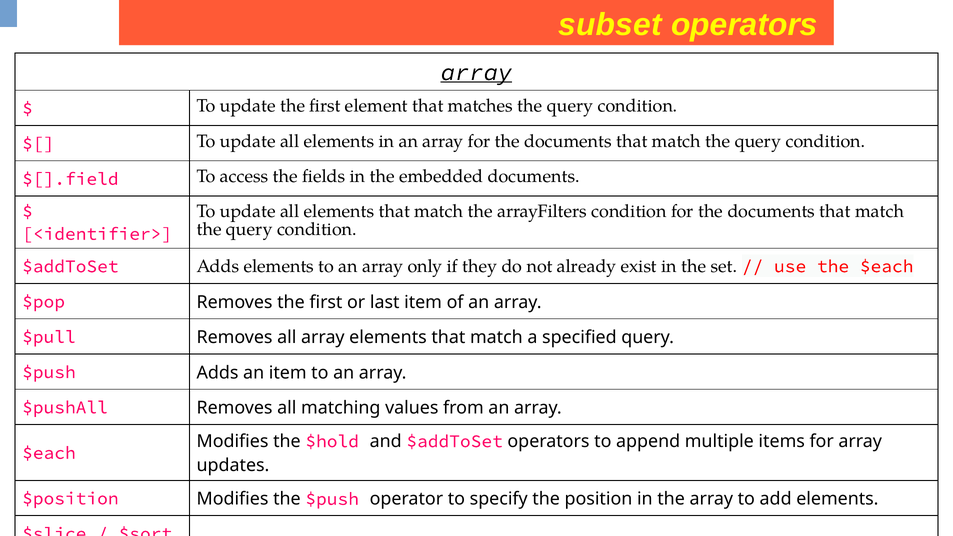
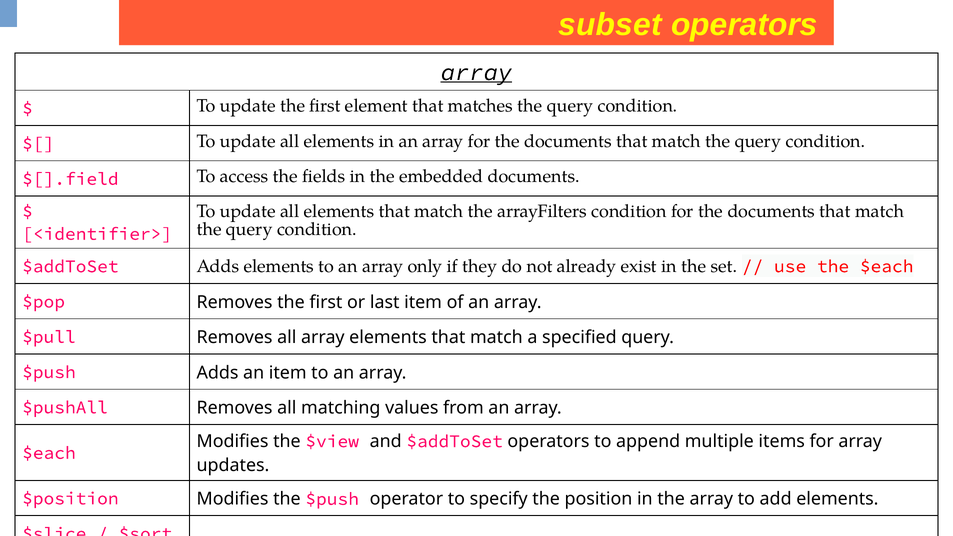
$hold: $hold -> $view (332, 441)
